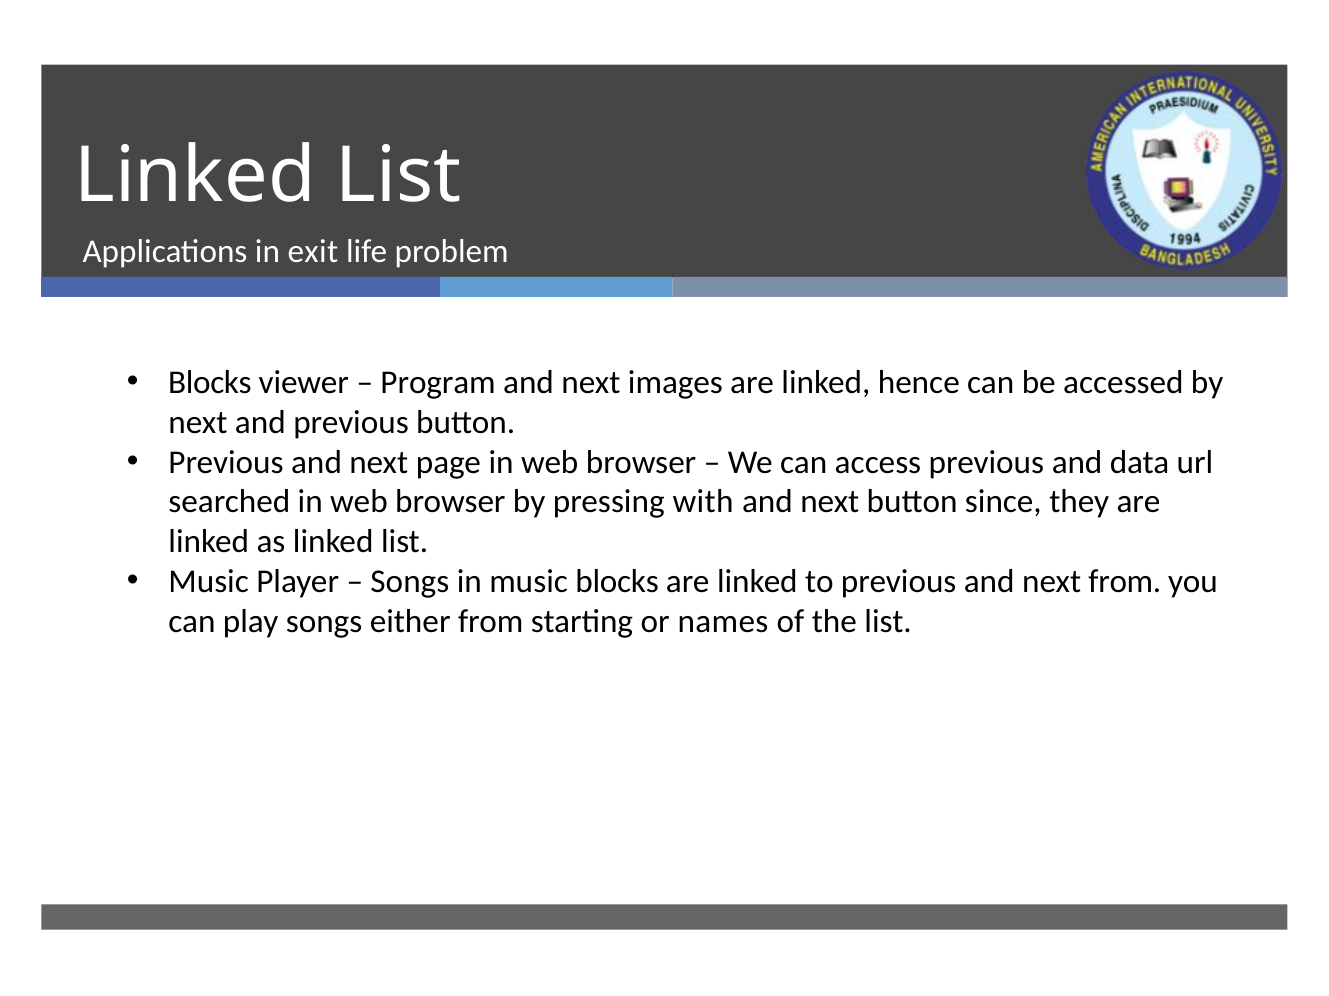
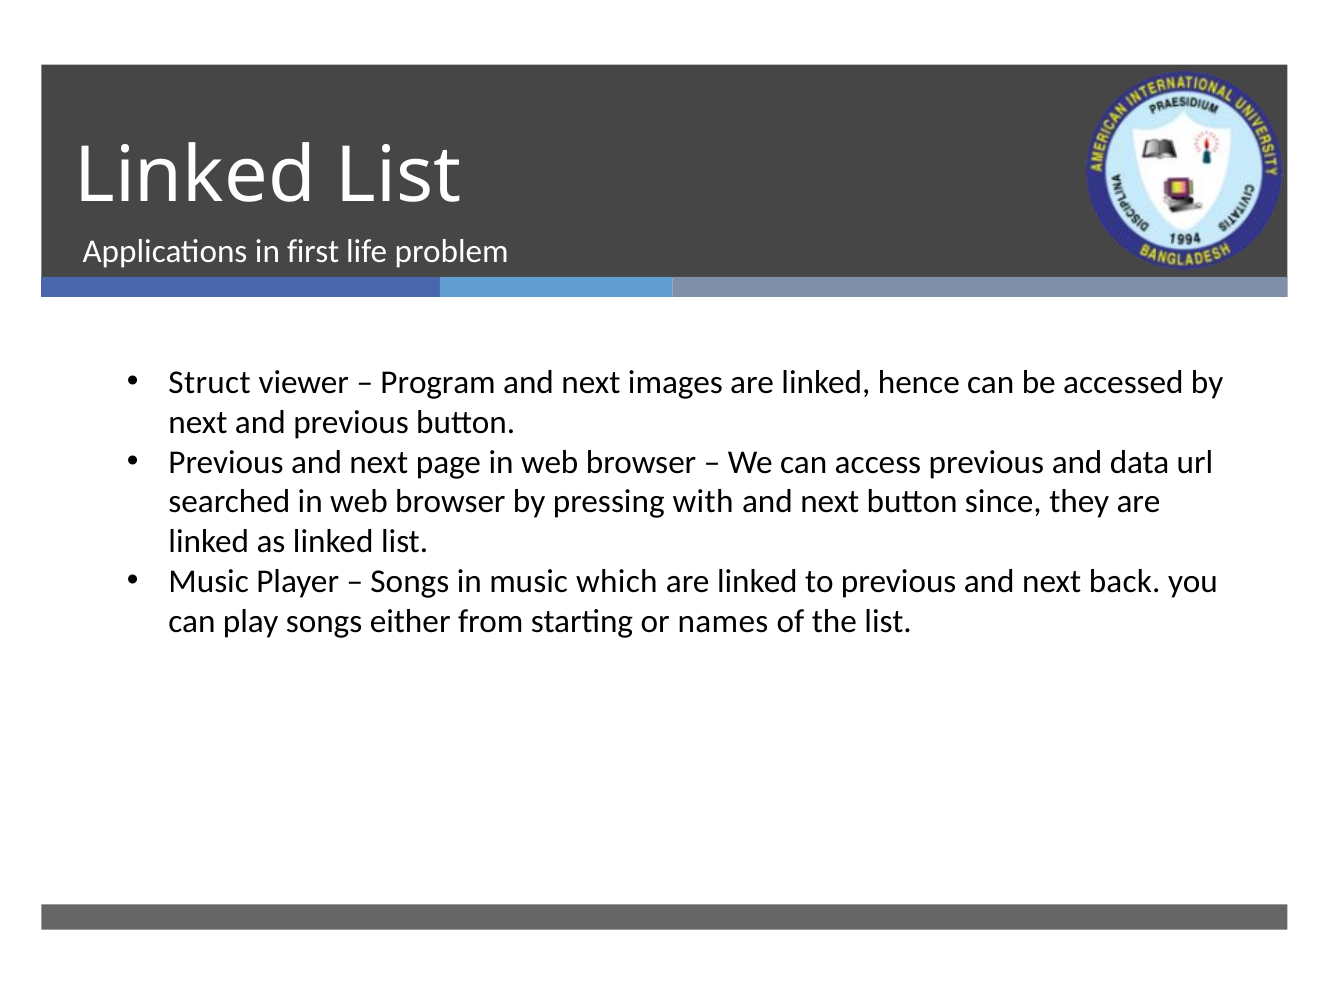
exit: exit -> first (313, 252)
Blocks: Blocks -> Struct (210, 383)
music blocks: blocks -> which (617, 582)
next from: from -> back (1125, 582)
